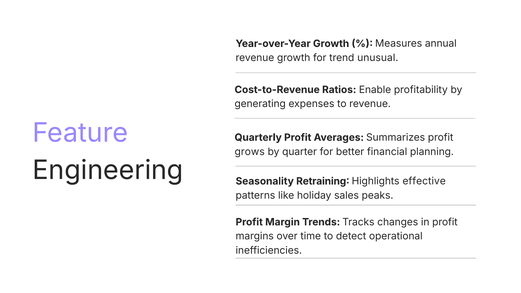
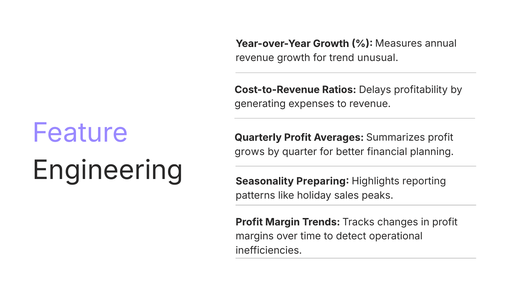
Enable: Enable -> Delays (375, 90)
Retraining: Retraining -> Preparing (323, 181)
effective: effective -> reporting (424, 181)
